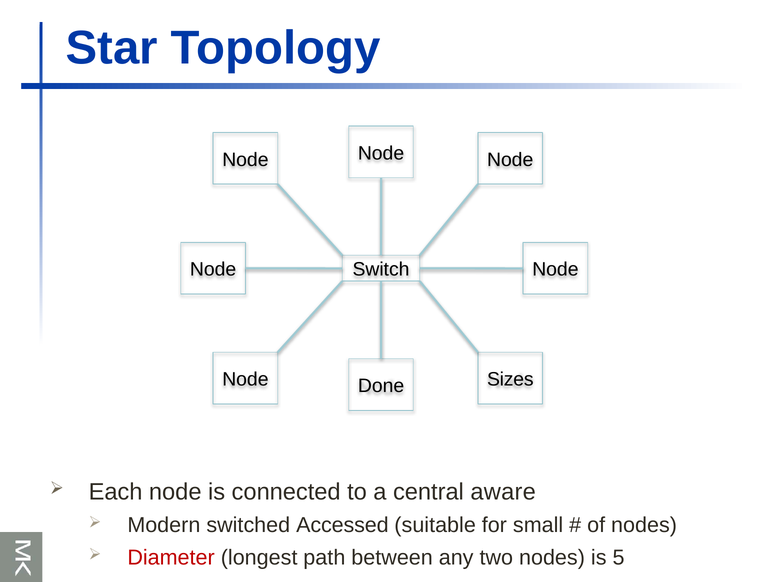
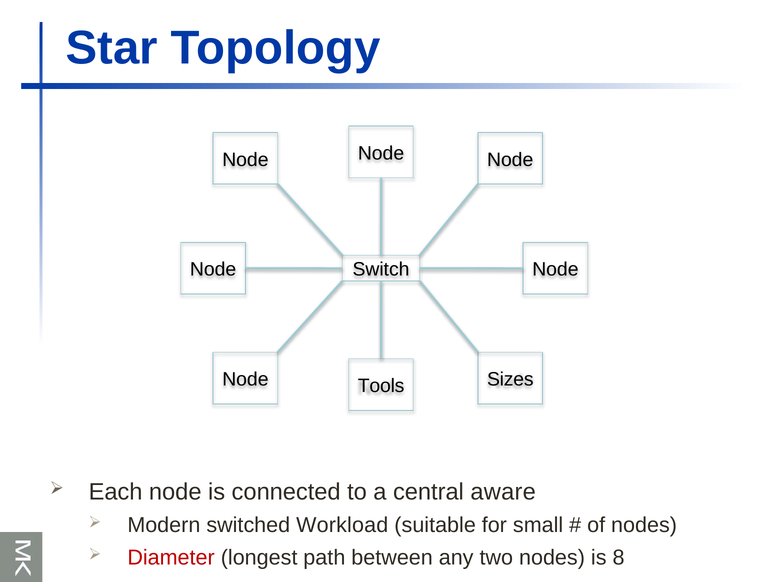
Done: Done -> Tools (381, 385)
Accessed: Accessed -> Workload (342, 525)
5: 5 -> 8 (619, 557)
